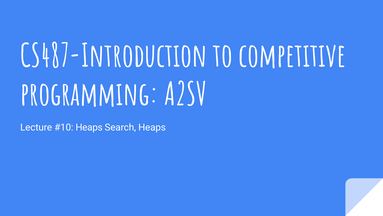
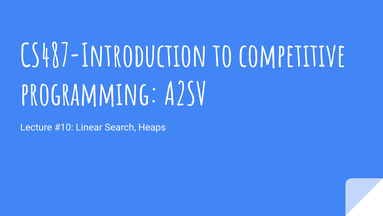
Heaps: Heaps -> Linear (89, 127)
